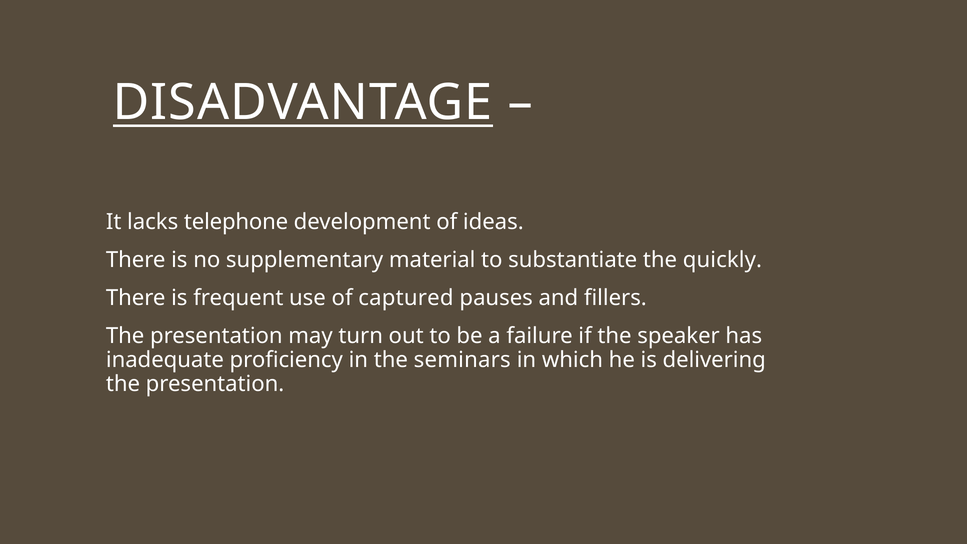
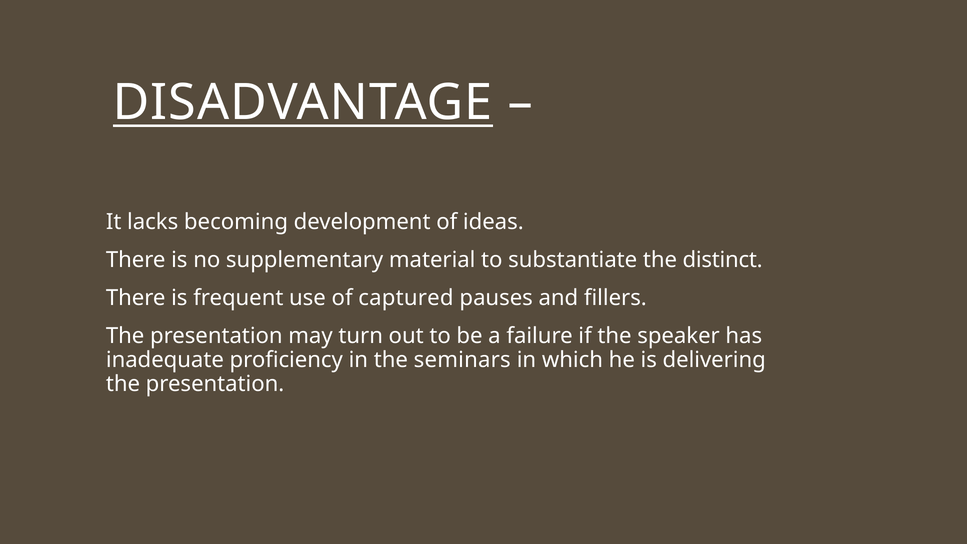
telephone: telephone -> becoming (236, 222)
quickly: quickly -> distinct (723, 260)
